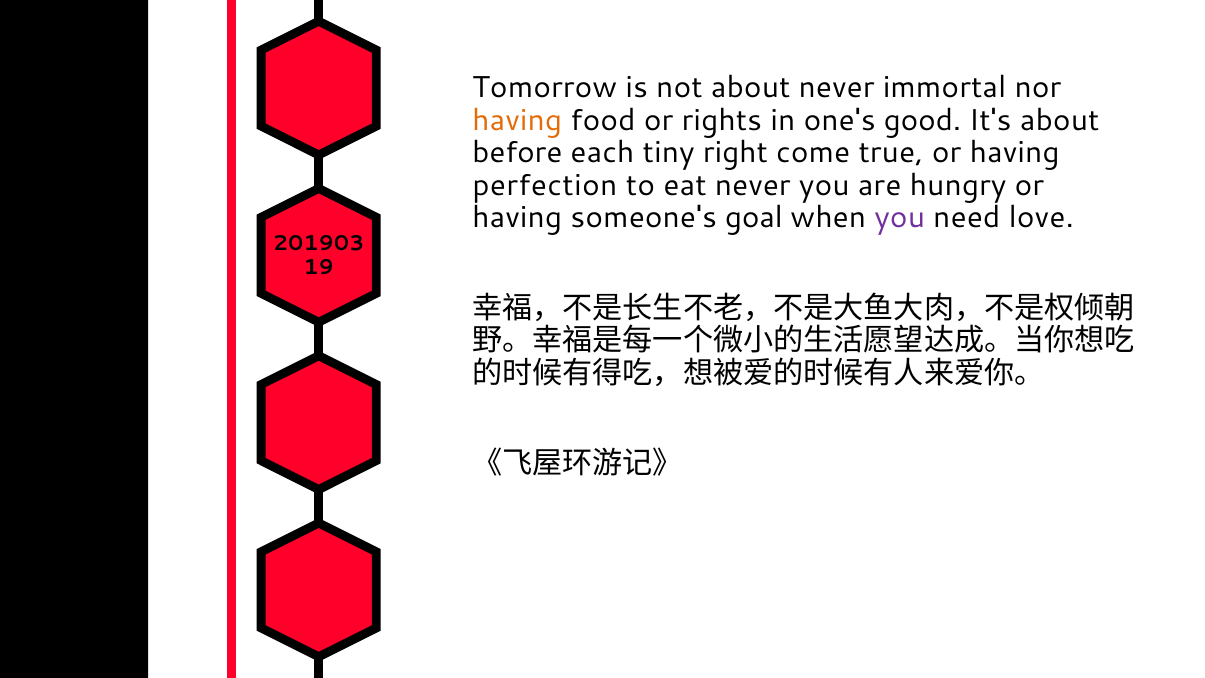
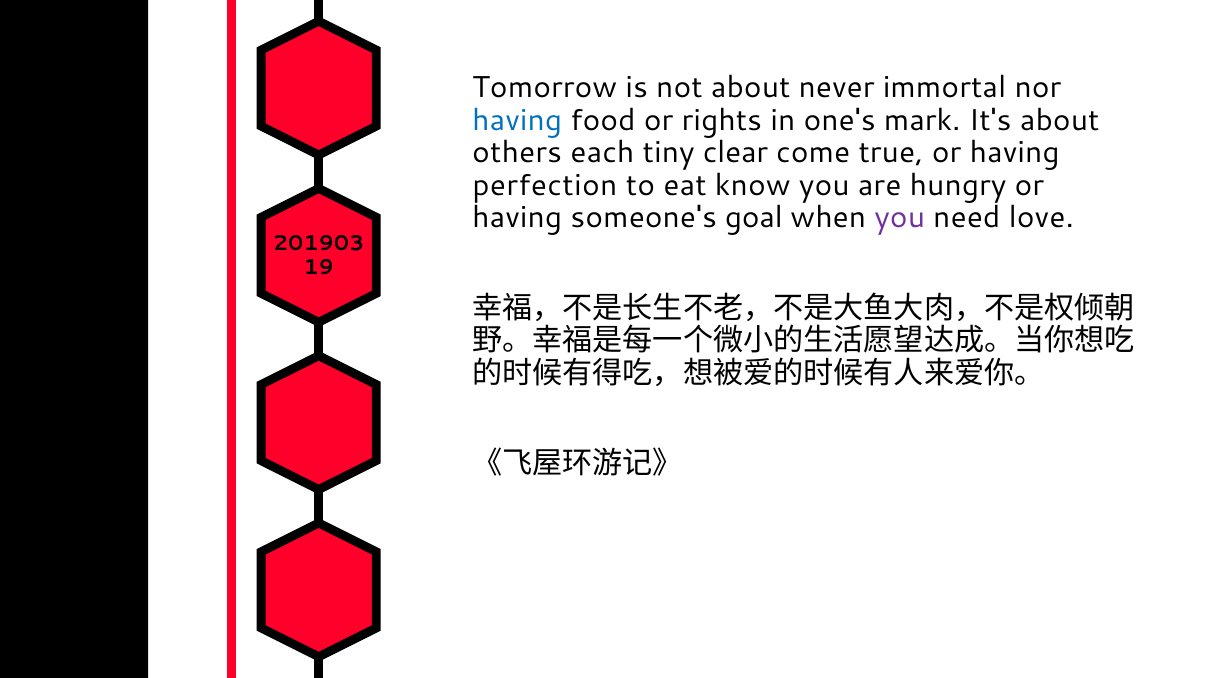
having colour: orange -> blue (517, 120)
good: good -> mark (922, 120)
before: before -> others (517, 153)
right: right -> clear (736, 153)
eat never: never -> know (753, 185)
